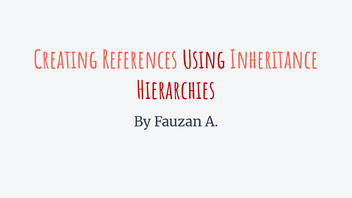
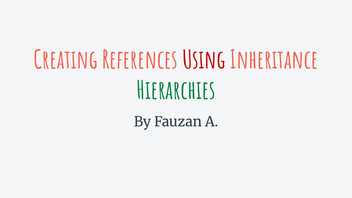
Hierarchies colour: red -> green (176, 91)
